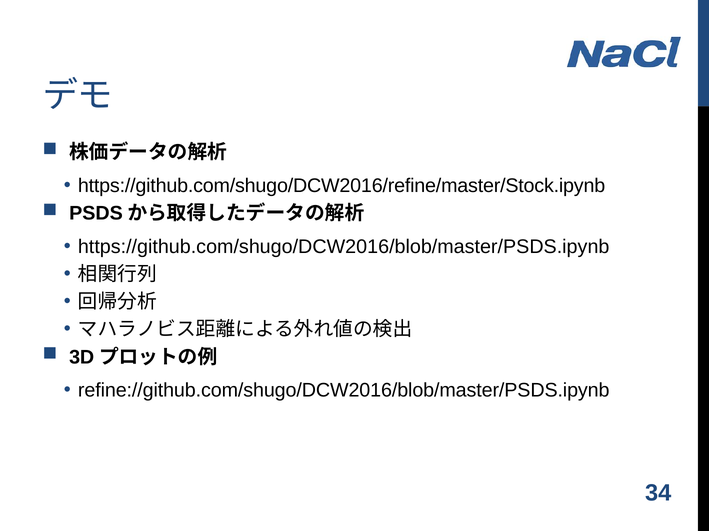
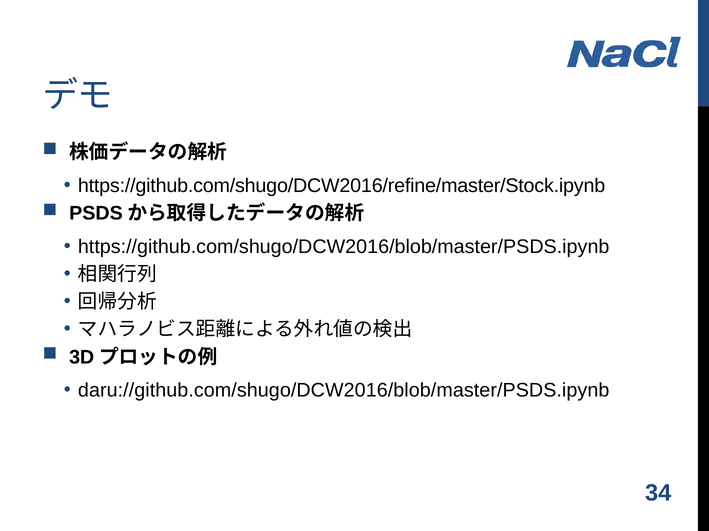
refine://github.com/shugo/DCW2016/blob/master/PSDS.ipynb: refine://github.com/shugo/DCW2016/blob/master/PSDS.ipynb -> daru://github.com/shugo/DCW2016/blob/master/PSDS.ipynb (344, 391)
